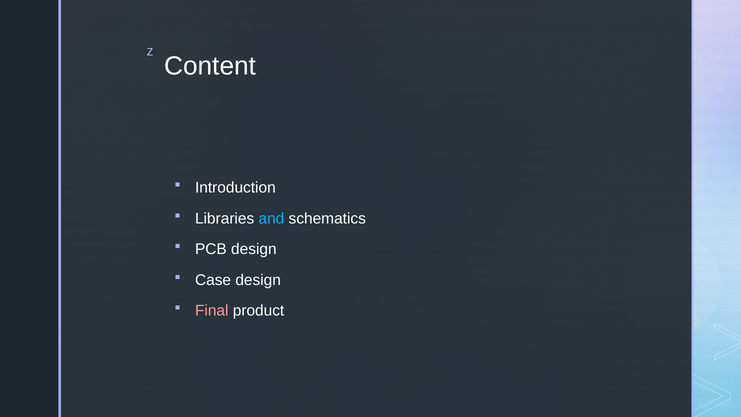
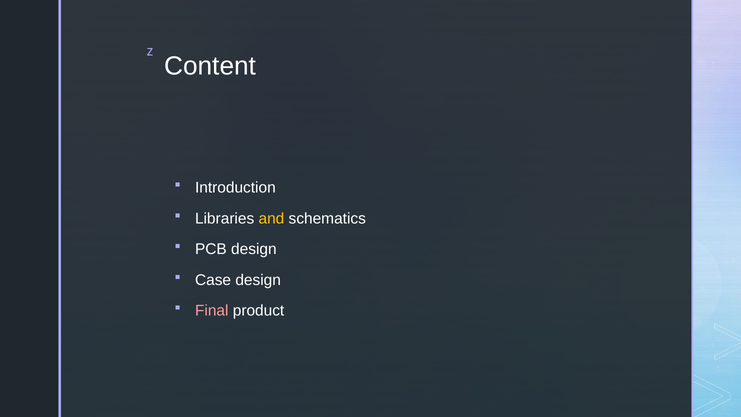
and colour: light blue -> yellow (271, 218)
